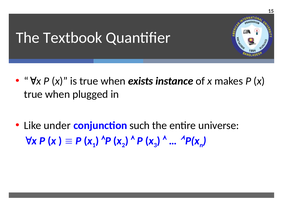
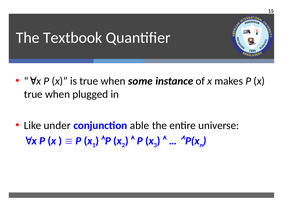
exists: exists -> some (140, 81)
such: such -> able (140, 126)
